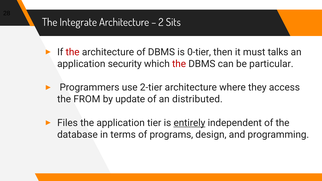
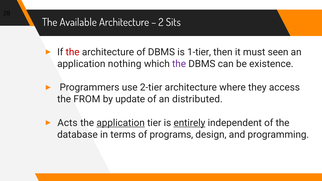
Integrate: Integrate -> Available (78, 22)
0-tier: 0-tier -> 1-tier (199, 52)
talks: talks -> seen (278, 52)
security: security -> nothing (125, 64)
the colour: red -> purple (179, 64)
particular: particular -> existence (271, 64)
Files: Files -> Acts (67, 123)
application underline: none -> present (121, 123)
